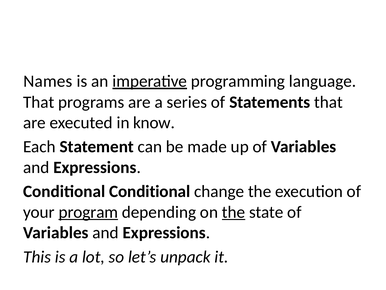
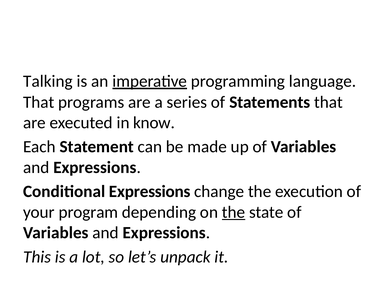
Names: Names -> Talking (48, 81)
Conditional Conditional: Conditional -> Expressions (150, 191)
program underline: present -> none (88, 212)
